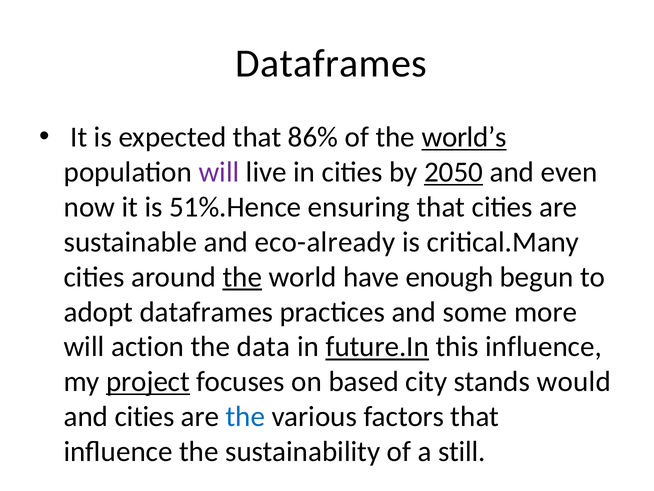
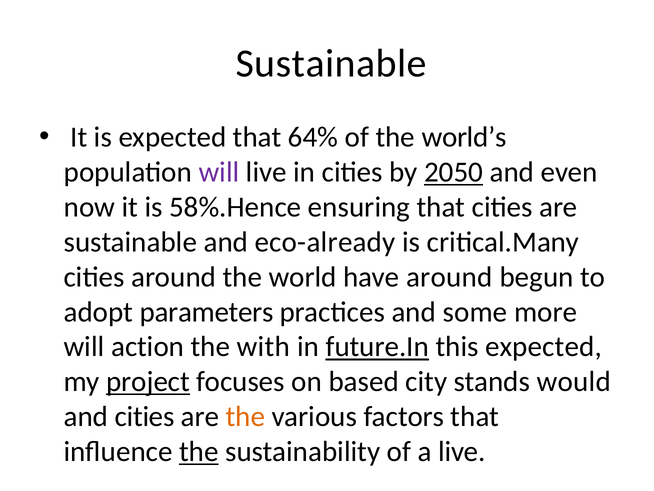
Dataframes: Dataframes -> Sustainable (331, 63)
86%: 86% -> 64% (313, 137)
world’s underline: present -> none (464, 137)
51%.Hence: 51%.Hence -> 58%.Hence (235, 207)
the underline: present -> none (242, 277)
have enough: enough -> around (449, 277)
adopt dataframes: dataframes -> parameters (207, 312)
data: data -> with (264, 347)
this influence: influence -> expected (544, 347)
the colour: blue -> orange (245, 416)
the underline: none -> present (199, 451)
a still: still -> live (462, 451)
